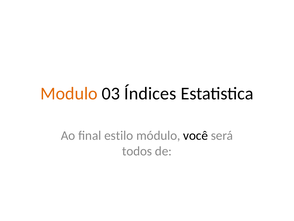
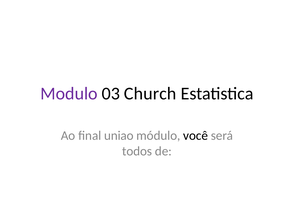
Modulo colour: orange -> purple (69, 93)
Índices: Índices -> Church (150, 93)
estilo: estilo -> uniao (119, 135)
